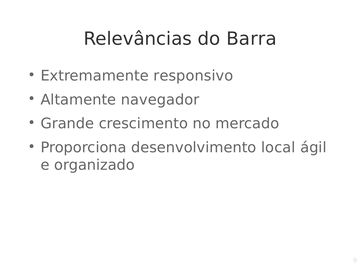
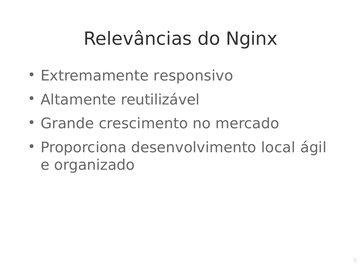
Barra: Barra -> Nginx (252, 39)
navegador: navegador -> reutilizável (160, 100)
